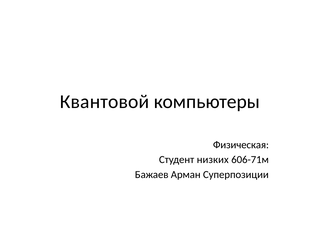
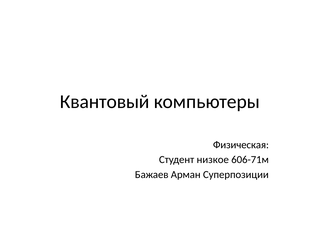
Квантовой: Квантовой -> Квантовый (105, 102)
низких: низких -> низкое (213, 160)
